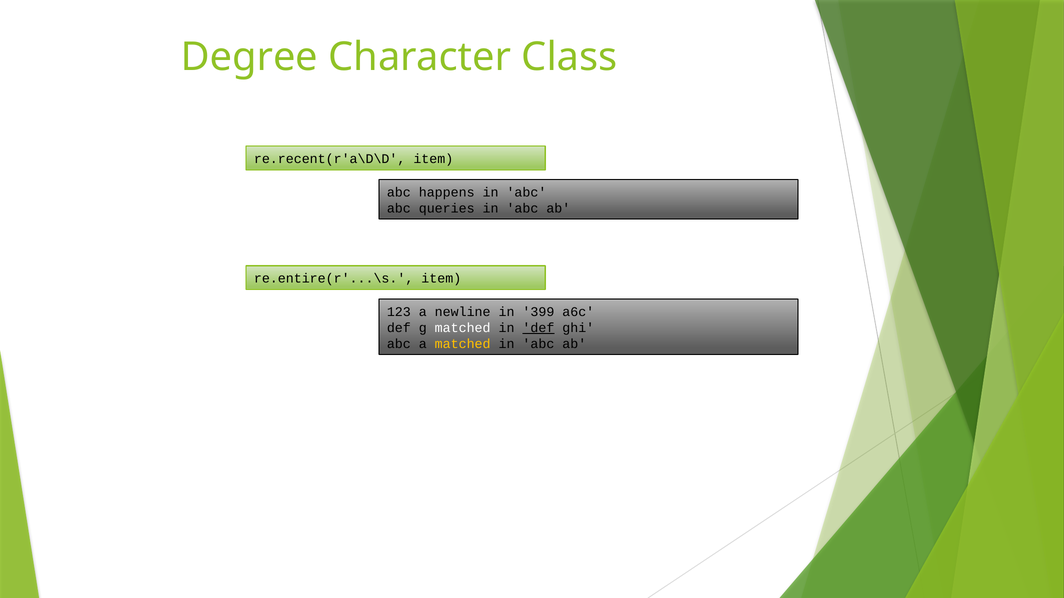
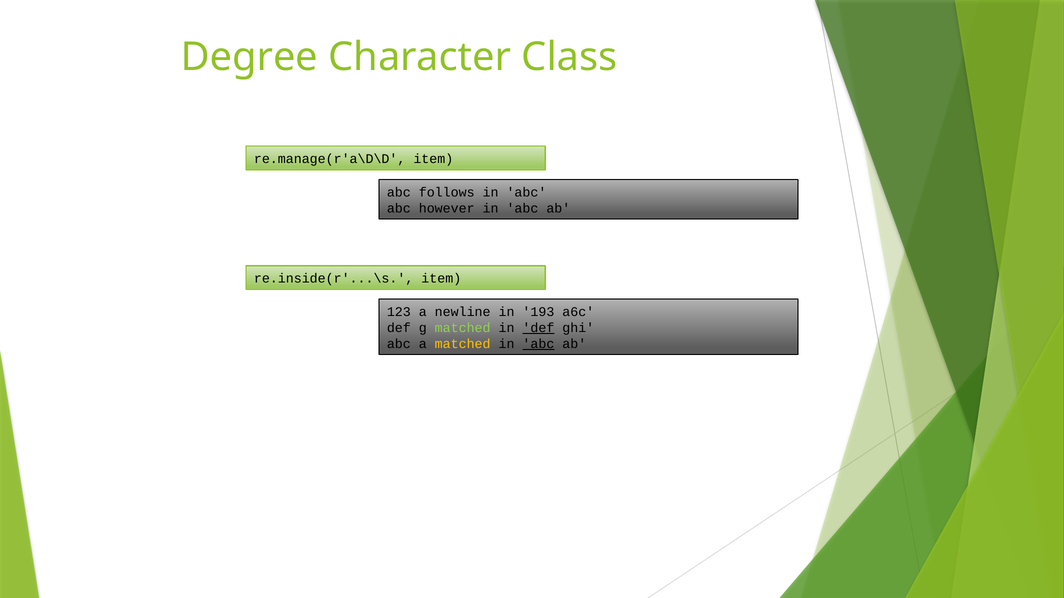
re.recent(r'a\D\D: re.recent(r'a\D\D -> re.manage(r'a\D\D (330, 159)
happens: happens -> follows (447, 192)
queries: queries -> however (447, 208)
re.entire(r'...\s: re.entire(r'...\s -> re.inside(r'...\s (334, 279)
399: 399 -> 193 (538, 312)
matched colour: white -> light green (463, 328)
abc underline: none -> present (538, 344)
